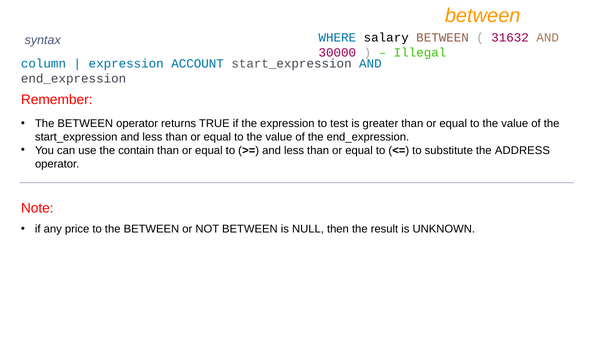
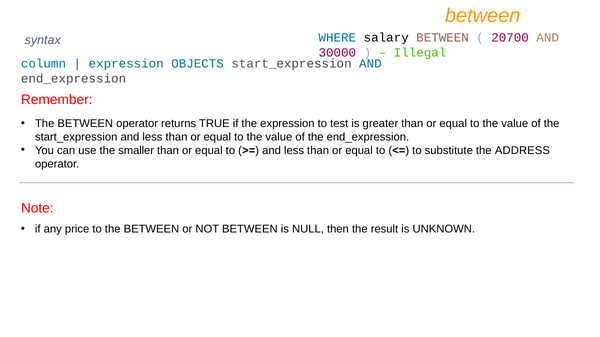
31632: 31632 -> 20700 (510, 38)
ACCOUNT: ACCOUNT -> OBJECTS (198, 64)
contain: contain -> smaller (136, 151)
